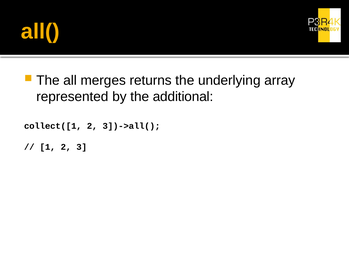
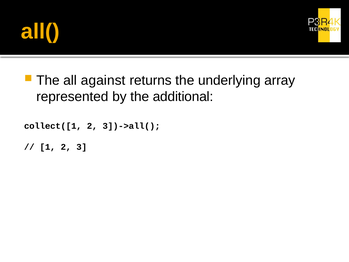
merges: merges -> against (103, 80)
